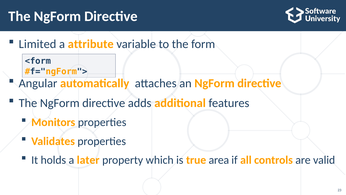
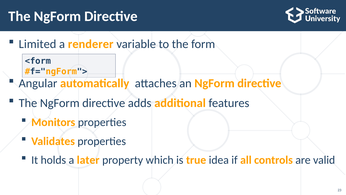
attribute: attribute -> renderer (91, 44)
area: area -> idea (219, 160)
